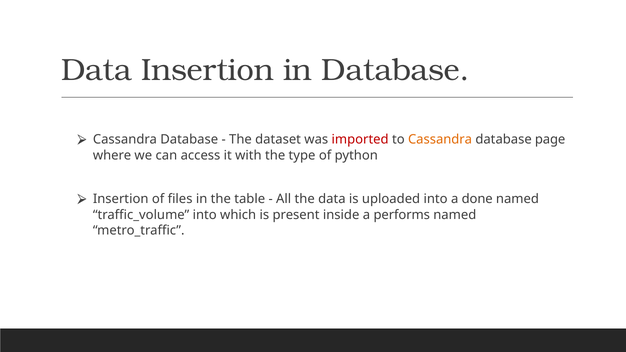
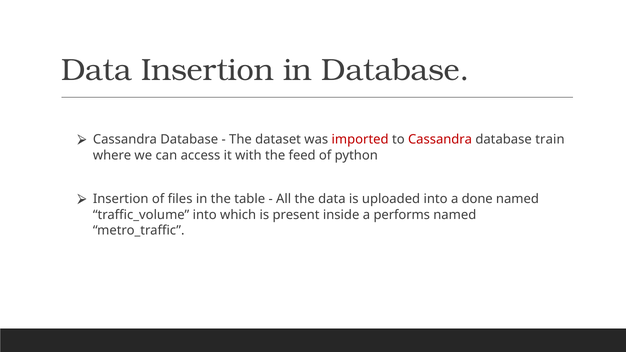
Cassandra colour: orange -> red (440, 140)
page: page -> train (550, 140)
type: type -> feed (302, 155)
